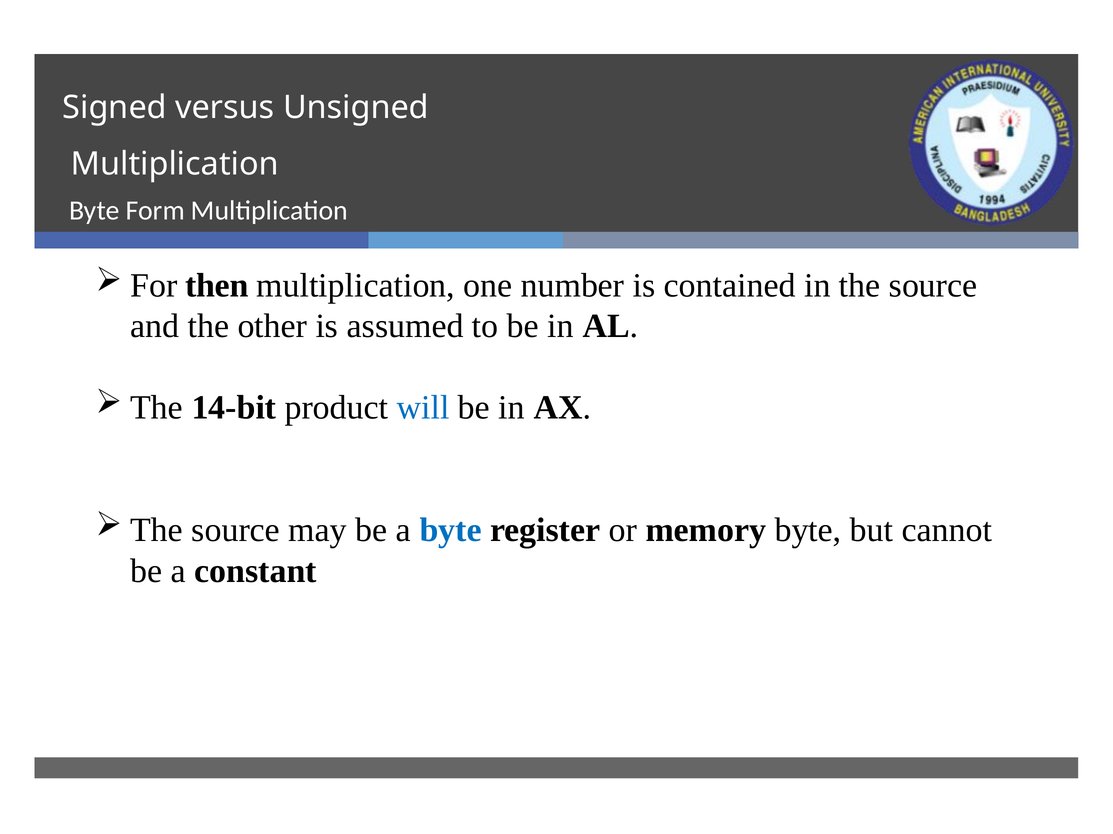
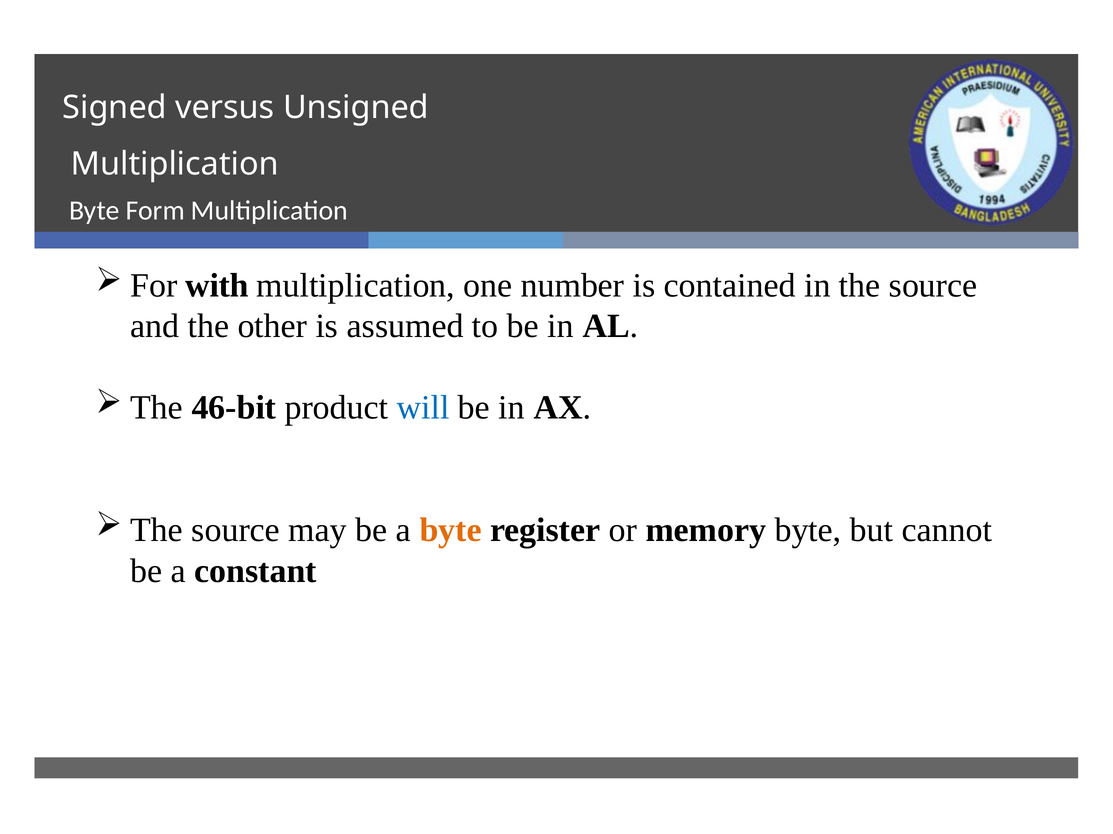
then: then -> with (217, 286)
14-bit: 14-bit -> 46-bit (234, 408)
byte colour: blue -> orange (451, 531)
